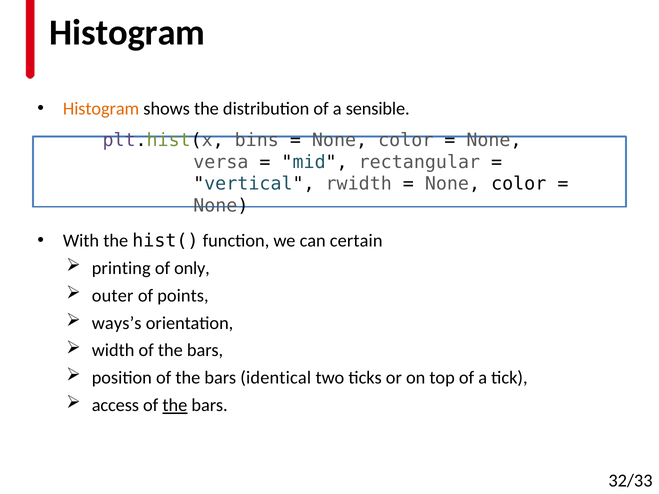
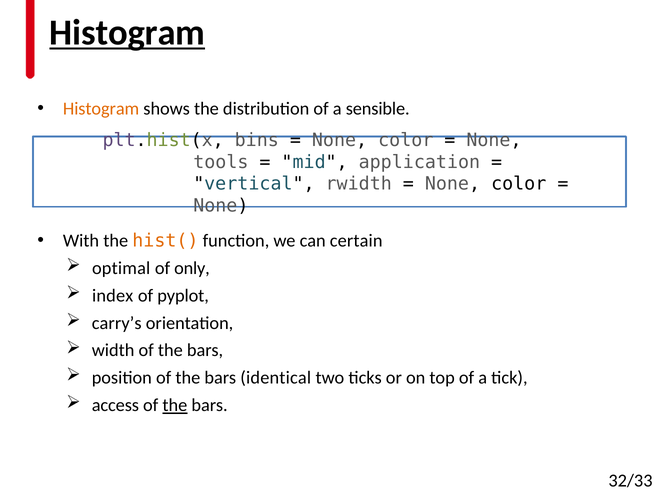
Histogram underline: none -> present (127, 33)
versa: versa -> tools (221, 162)
rectangular: rectangular -> application (419, 162)
hist( colour: black -> orange (165, 241)
printing: printing -> optimal (121, 268)
outer: outer -> index (113, 296)
points: points -> pyplot (183, 296)
ways’s: ways’s -> carry’s (117, 323)
